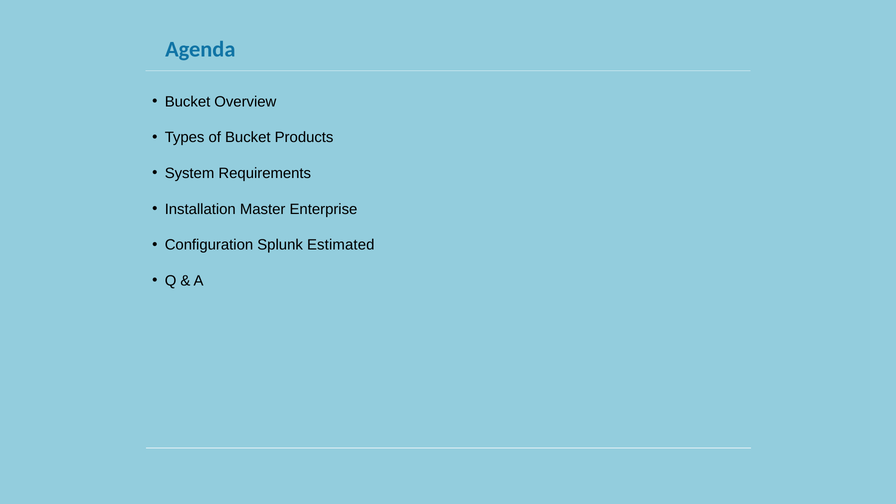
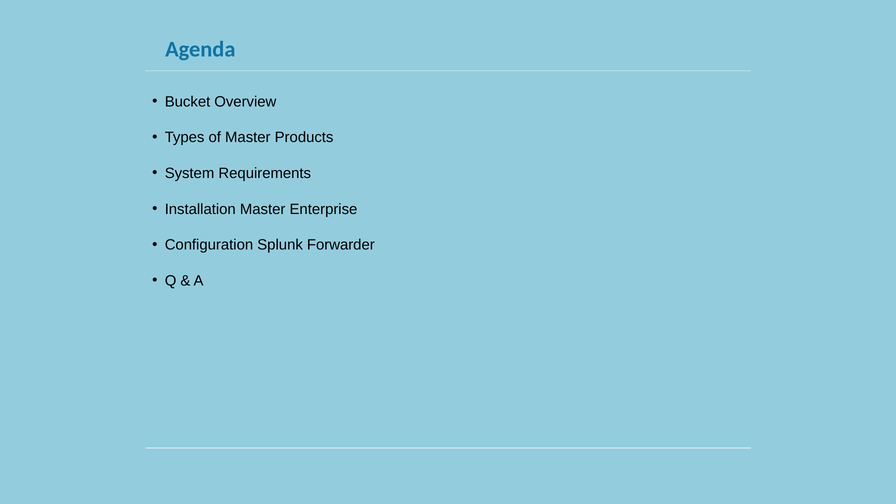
of Bucket: Bucket -> Master (248, 138)
Estimated: Estimated -> Forwarder (341, 245)
